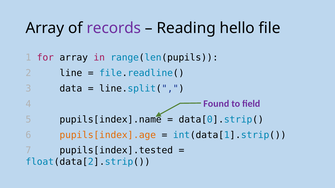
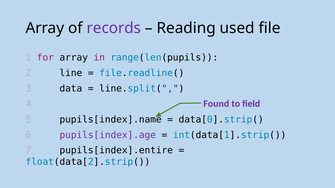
hello: hello -> used (237, 28)
pupils[index].age colour: orange -> purple (108, 135)
pupils[index].tested: pupils[index].tested -> pupils[index].entire (116, 151)
